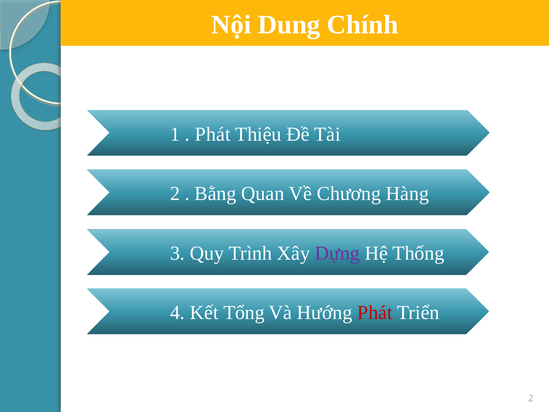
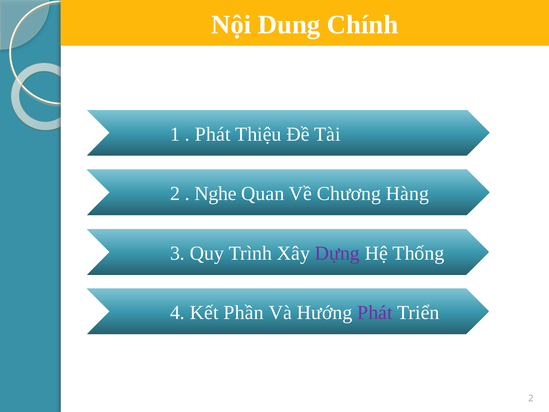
Bằng: Bằng -> Nghe (216, 194)
Tổng: Tổng -> Phần (244, 312)
Phát colour: red -> purple (375, 312)
